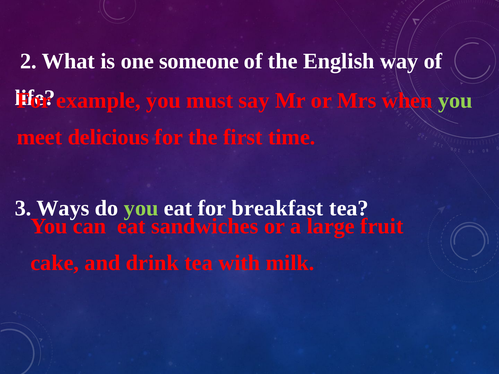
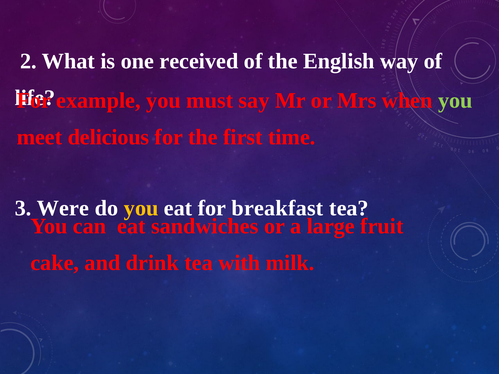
someone: someone -> received (199, 61)
Ways: Ways -> Were (63, 208)
you colour: light green -> yellow (141, 208)
